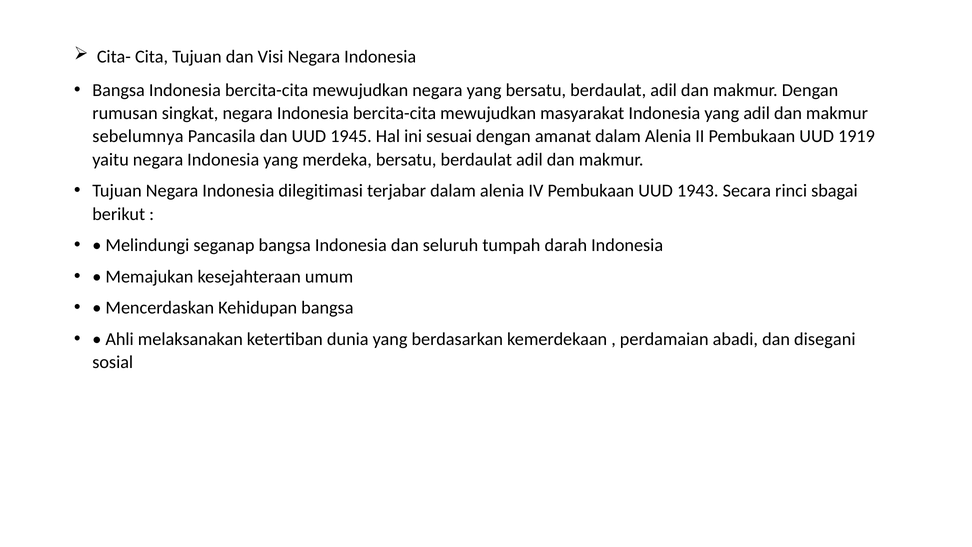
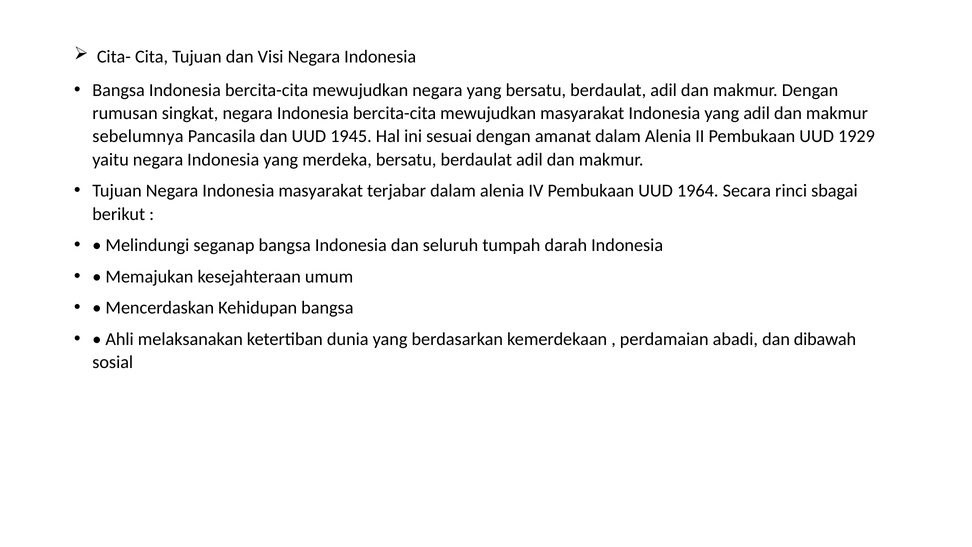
1919: 1919 -> 1929 (856, 136)
Indonesia dilegitimasi: dilegitimasi -> masyarakat (321, 191)
1943: 1943 -> 1964 (698, 191)
disegani: disegani -> dibawah (825, 339)
